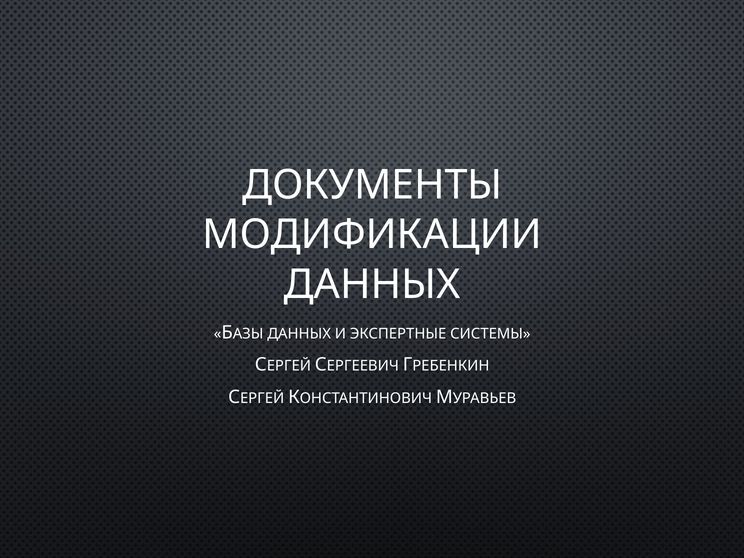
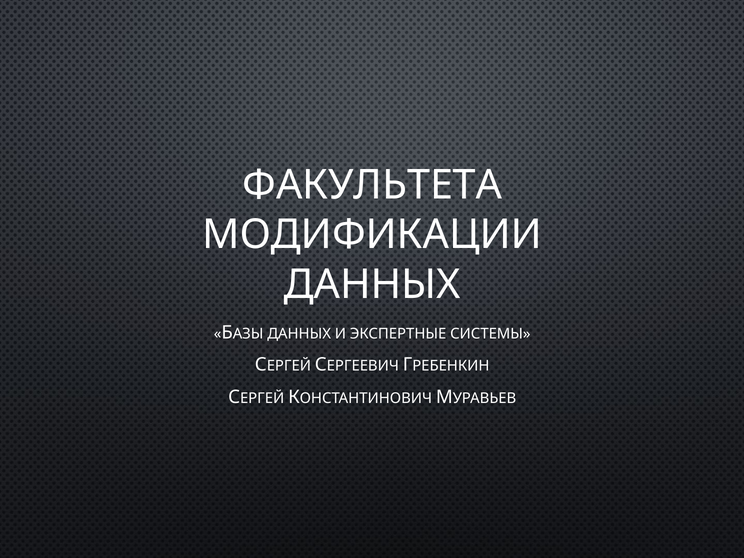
ДОКУМЕНТЫ: ДОКУМЕНТЫ -> ФАКУЛЬТЕТА (372, 185)
